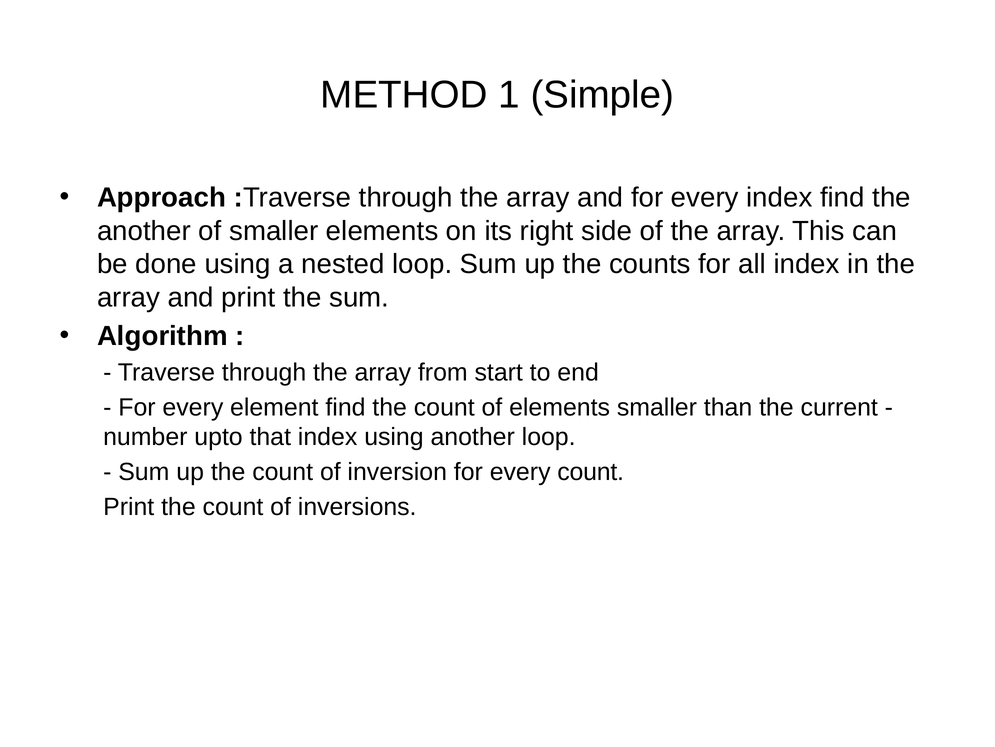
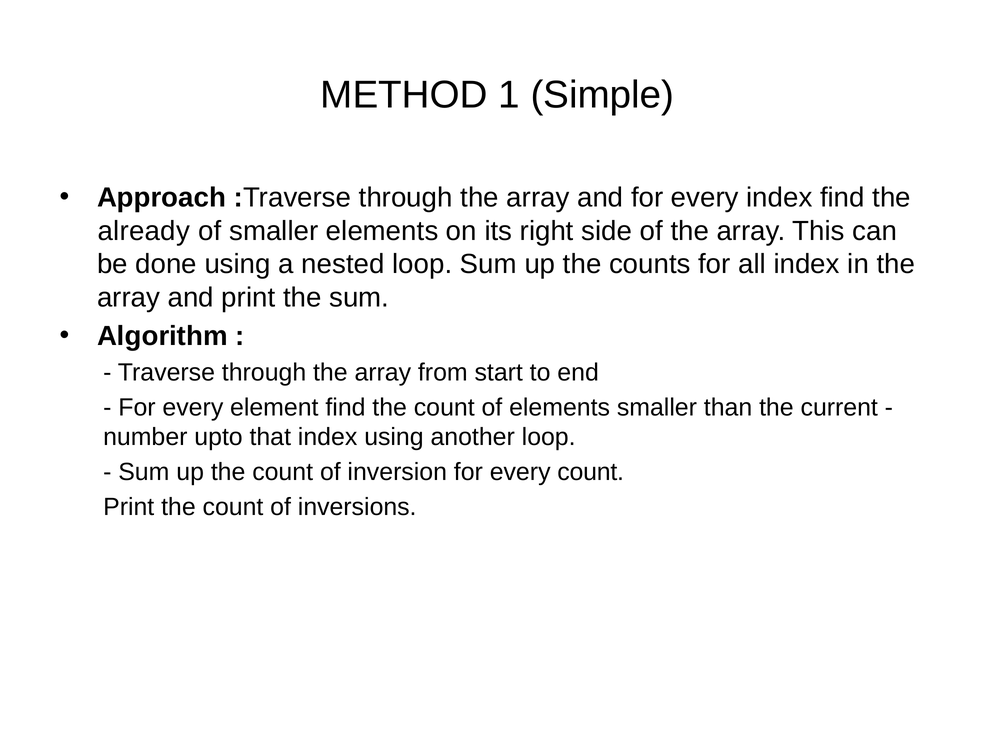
another: another -> already (144, 231)
